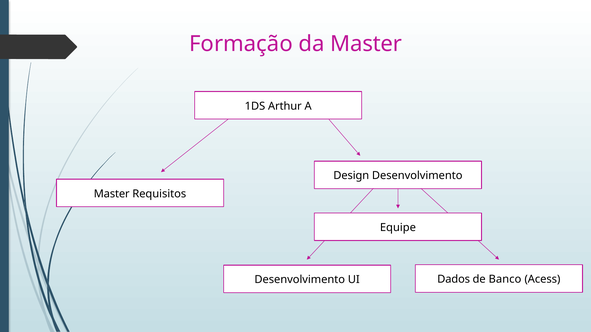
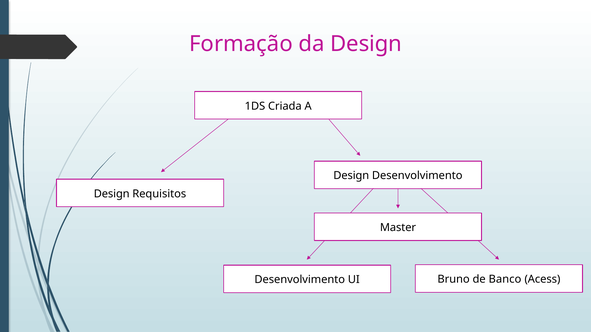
da Master: Master -> Design (366, 44)
Arthur: Arthur -> Criada (285, 106)
Master: Master -> Design (112, 194)
Equipe: Equipe -> Master (398, 228)
Dados: Dados -> Bruno (454, 280)
